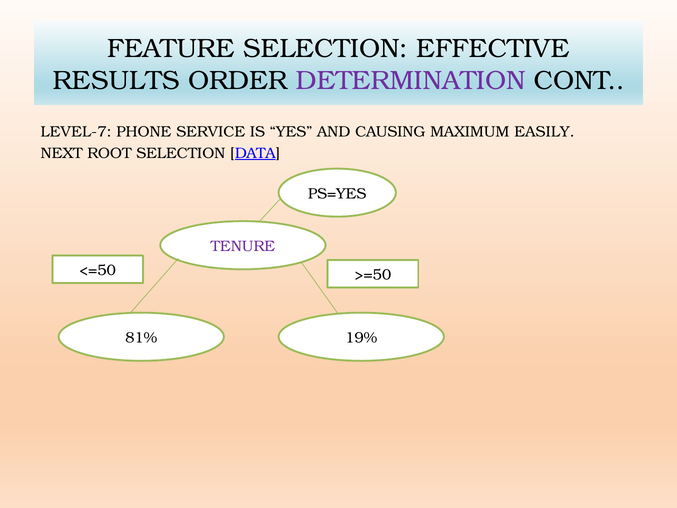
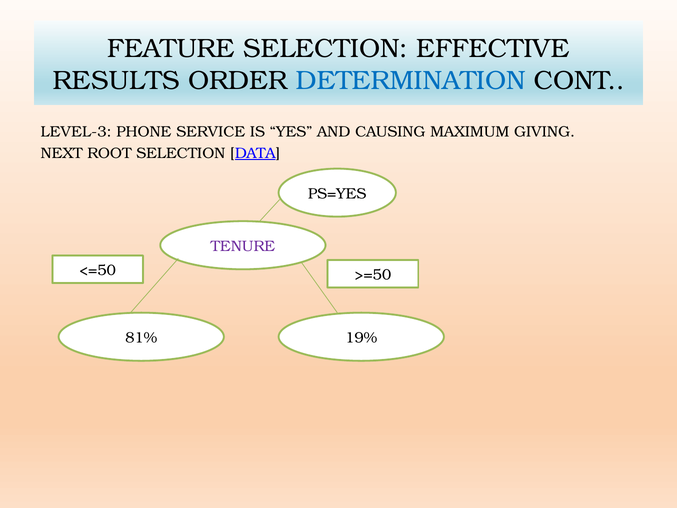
DETERMINATION colour: purple -> blue (411, 80)
LEVEL-7: LEVEL-7 -> LEVEL-3 (76, 132)
EASILY: EASILY -> GIVING (545, 132)
